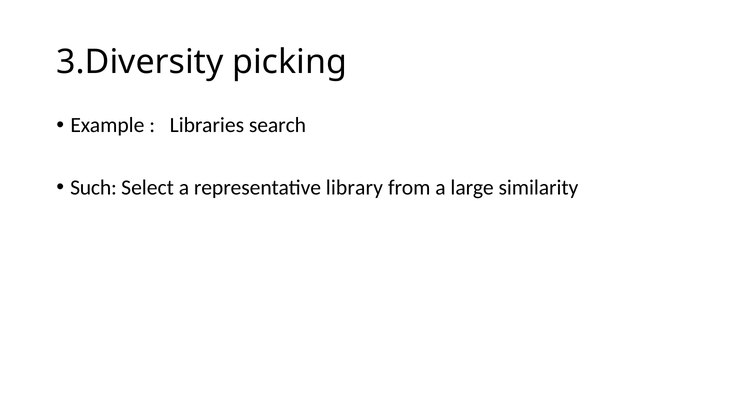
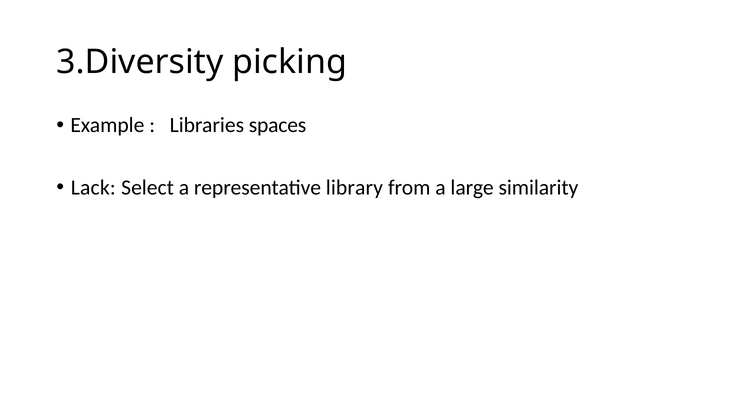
search: search -> spaces (278, 125)
Such: Such -> Lack (93, 187)
